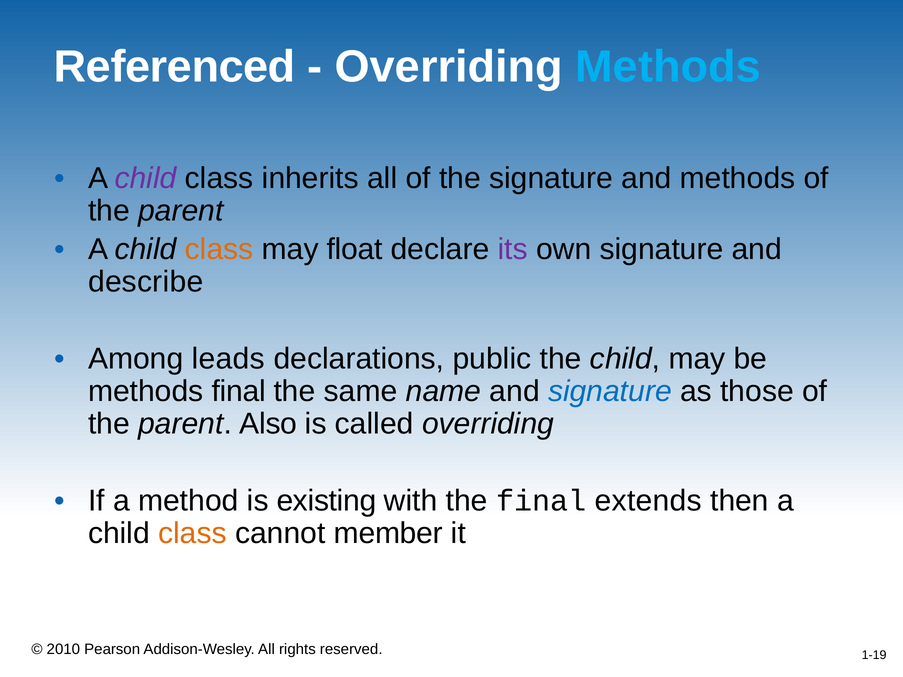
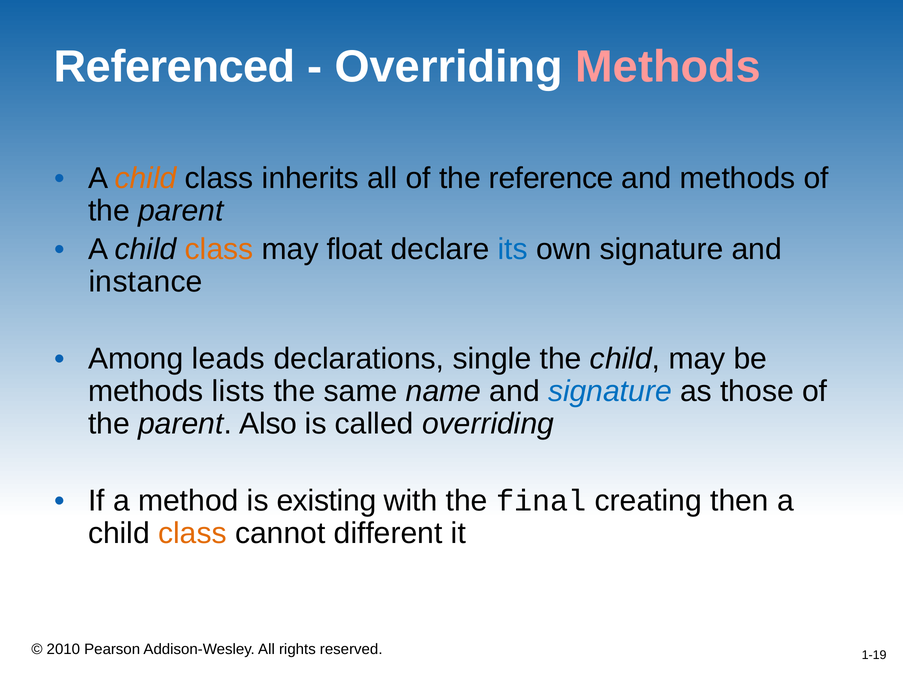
Methods colour: light blue -> pink (668, 67)
child colour: purple -> orange (146, 179)
the signature: signature -> reference (551, 179)
its colour: purple -> blue (513, 250)
describe: describe -> instance (146, 282)
public: public -> single (492, 359)
methods final: final -> lists (238, 392)
extends: extends -> creating (648, 501)
member: member -> different (388, 534)
